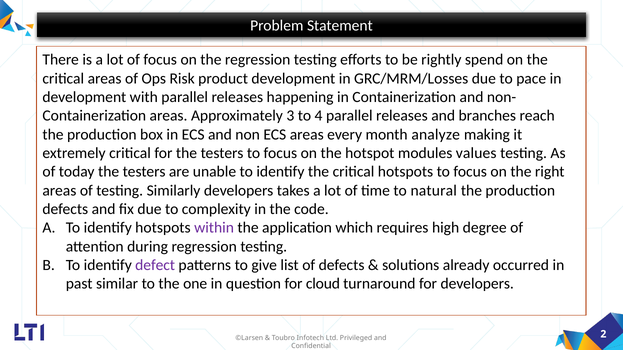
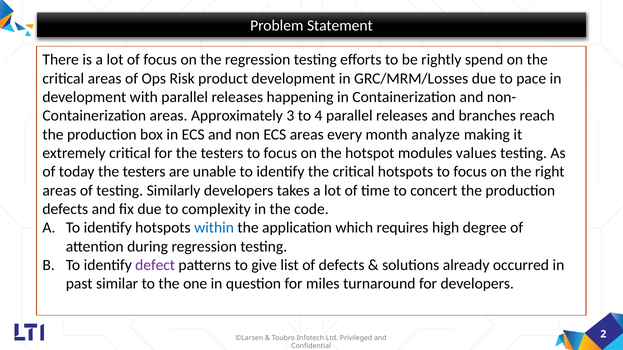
natural: natural -> concert (434, 191)
within colour: purple -> blue (214, 228)
cloud: cloud -> miles (323, 284)
